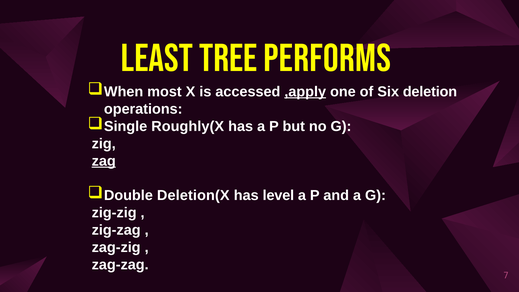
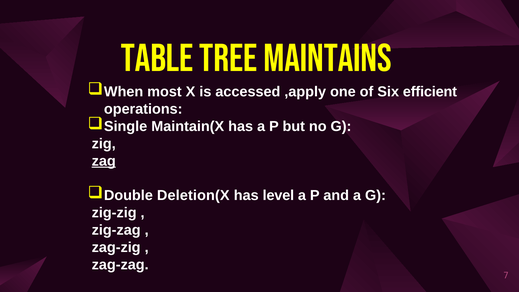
Least: Least -> Table (157, 58)
performs: performs -> maintains (328, 58)
,apply underline: present -> none (305, 92)
deletion: deletion -> efficient (430, 92)
Roughly(X: Roughly(X -> Maintain(X (188, 126)
